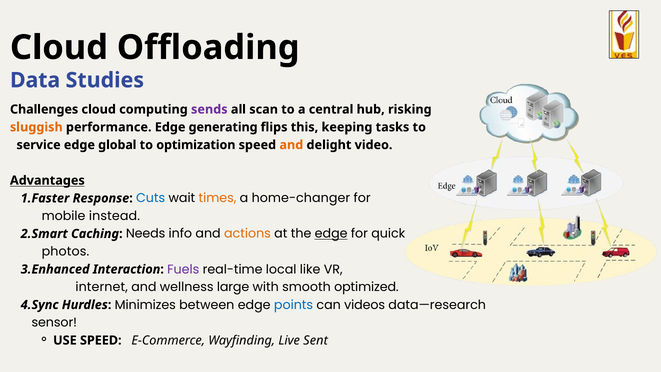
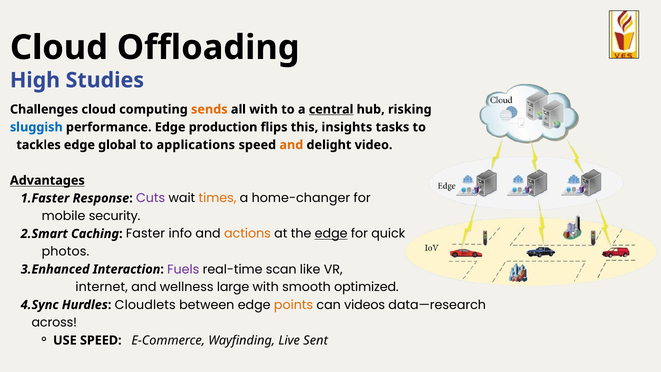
Data: Data -> High (35, 80)
sends colour: purple -> orange (209, 109)
all scan: scan -> with (264, 109)
central underline: none -> present (331, 109)
sluggish colour: orange -> blue (36, 127)
generating: generating -> production (223, 127)
keeping: keeping -> insights (347, 127)
service: service -> tackles (39, 145)
optimization: optimization -> applications (196, 145)
Cuts colour: blue -> purple (151, 198)
instead: instead -> security (115, 216)
Needs: Needs -> Faster (145, 234)
local: local -> scan (281, 269)
Minimizes: Minimizes -> Cloudlets (145, 305)
points colour: blue -> orange (294, 305)
sensor: sensor -> across (54, 322)
